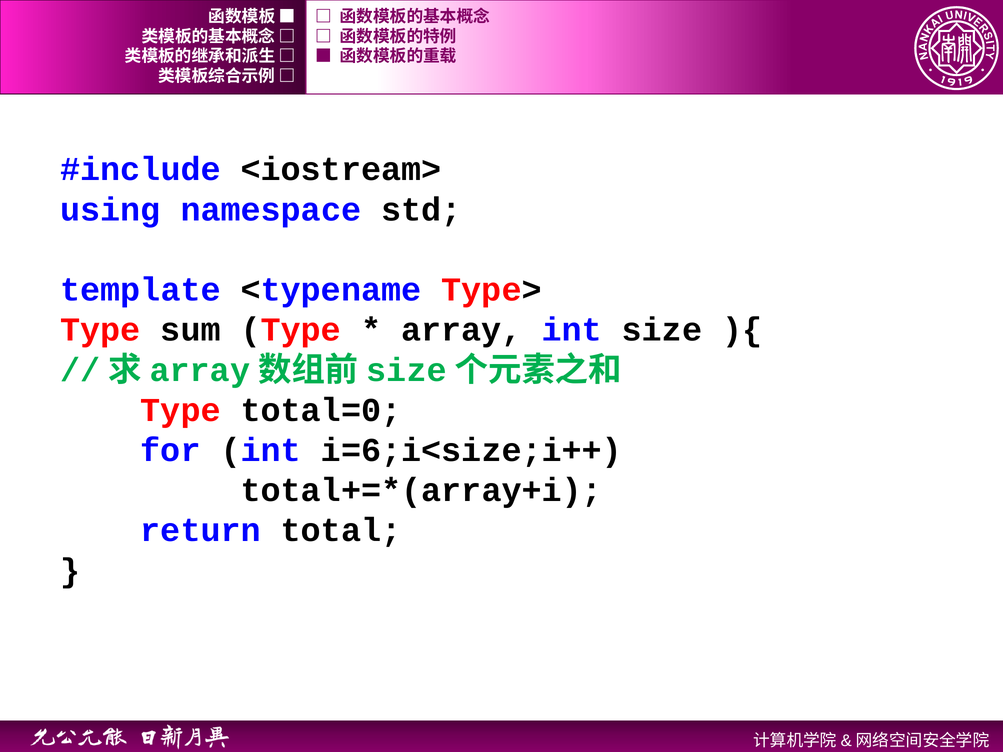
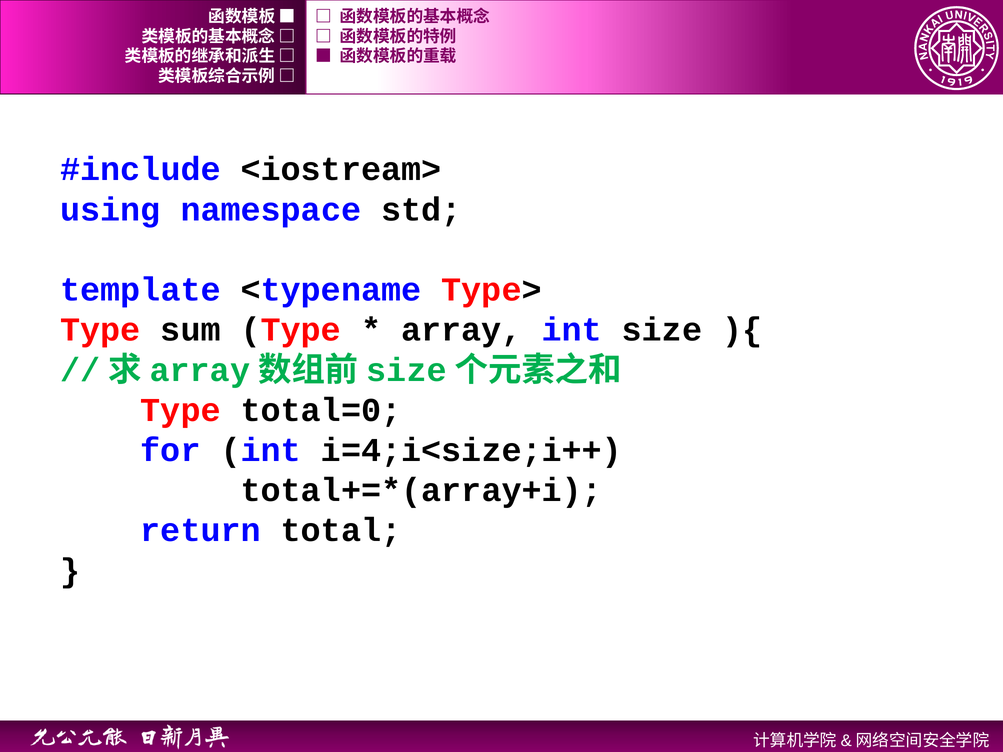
i=6;i<size;i++: i=6;i<size;i++ -> i=4;i<size;i++ (471, 450)
